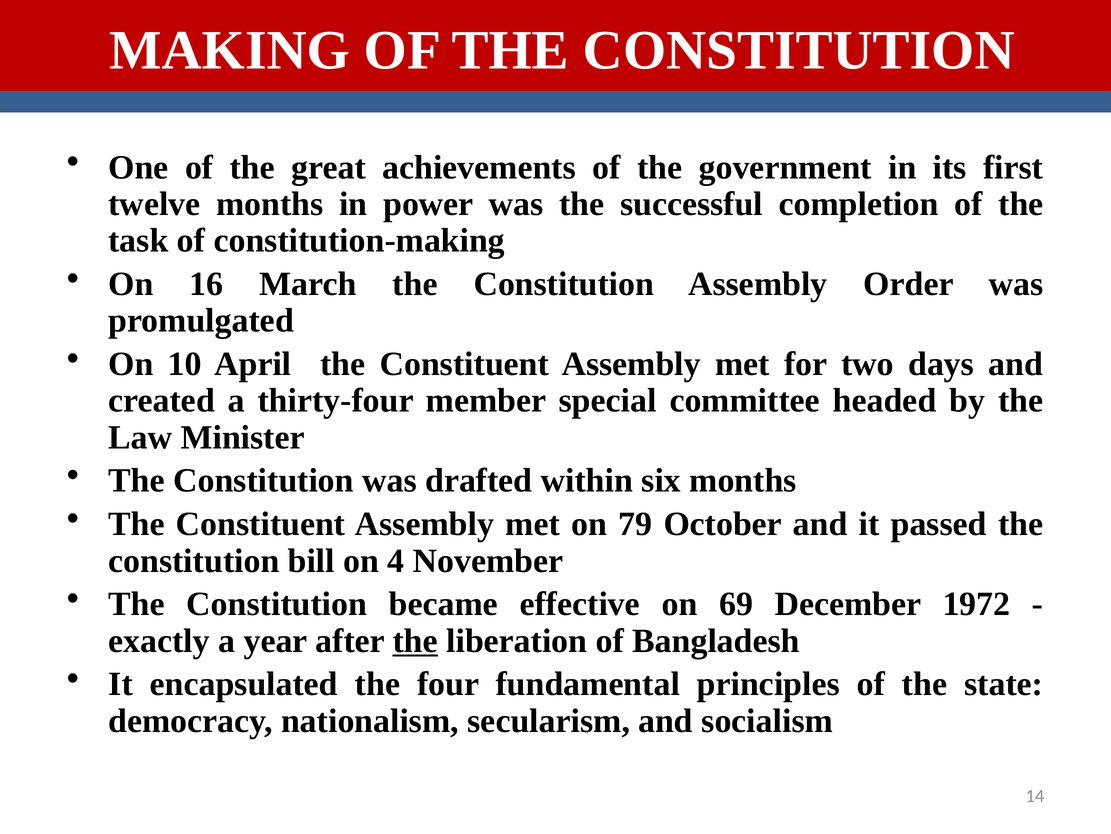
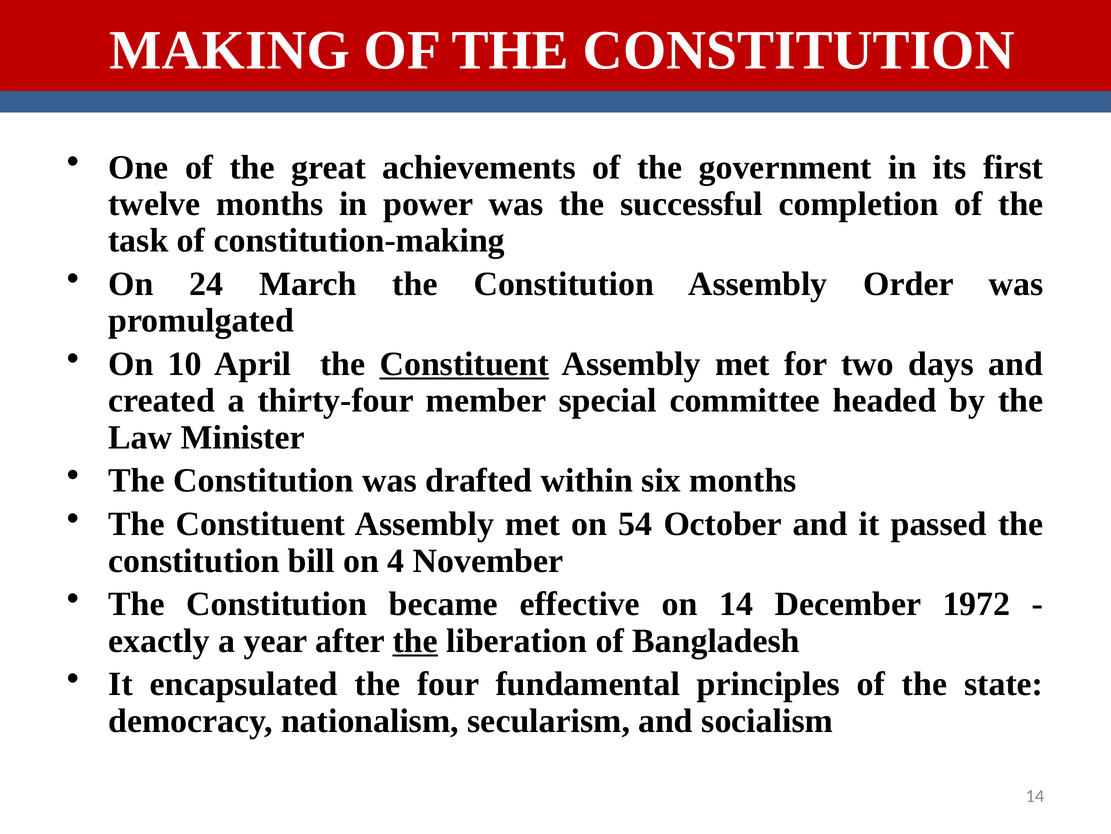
16: 16 -> 24 (206, 284)
Constituent underline: none -> present (464, 364)
79: 79 -> 54 (635, 524)
on 69: 69 -> 14 (736, 604)
